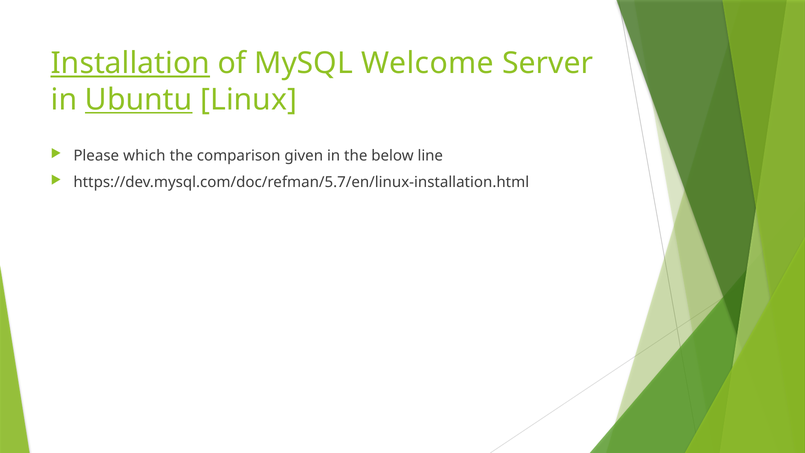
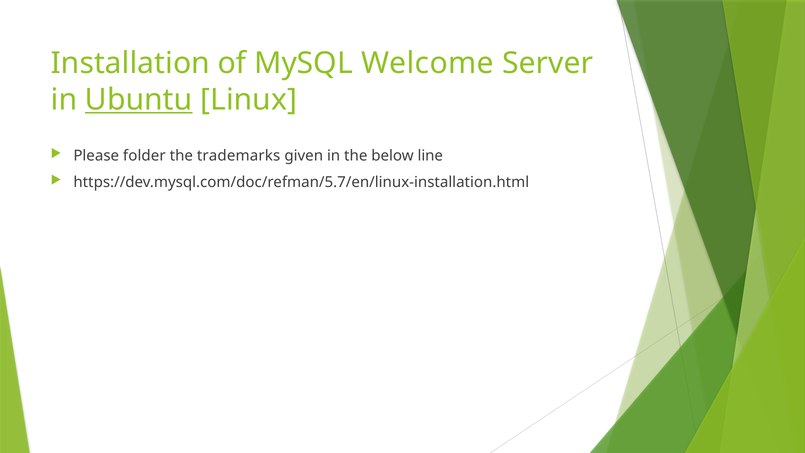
Installation underline: present -> none (130, 63)
which: which -> folder (144, 156)
comparison: comparison -> trademarks (239, 156)
